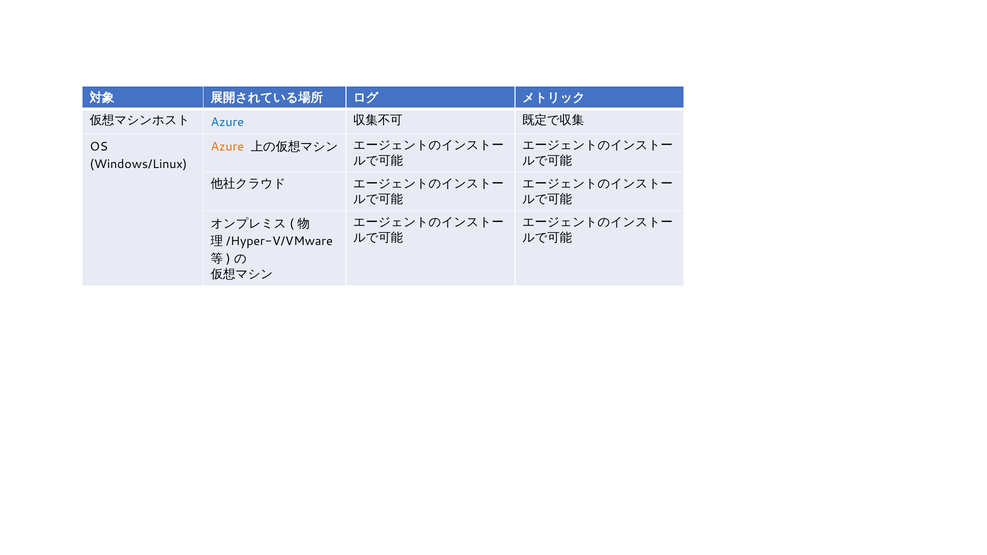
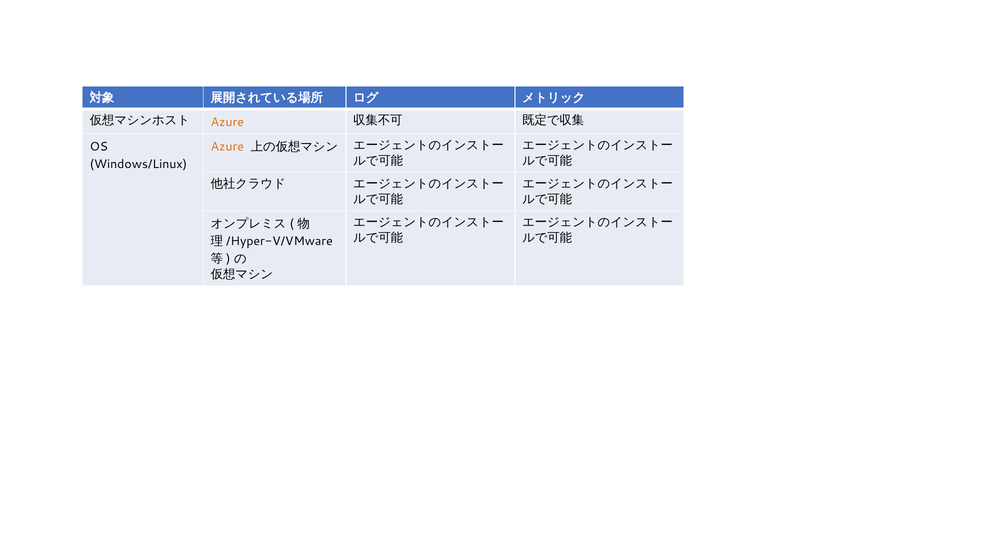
Azure colour: blue -> orange (227, 122)
